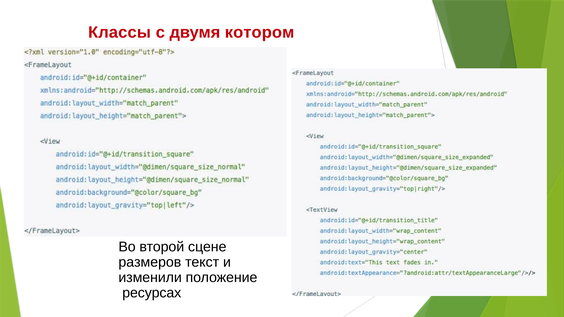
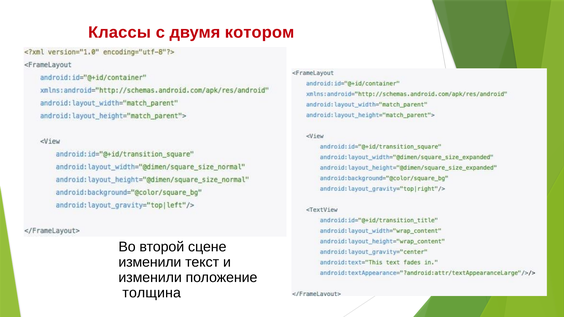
размеров: размеров -> изменили (150, 262)
ресурсах: ресурсах -> толщина (152, 293)
